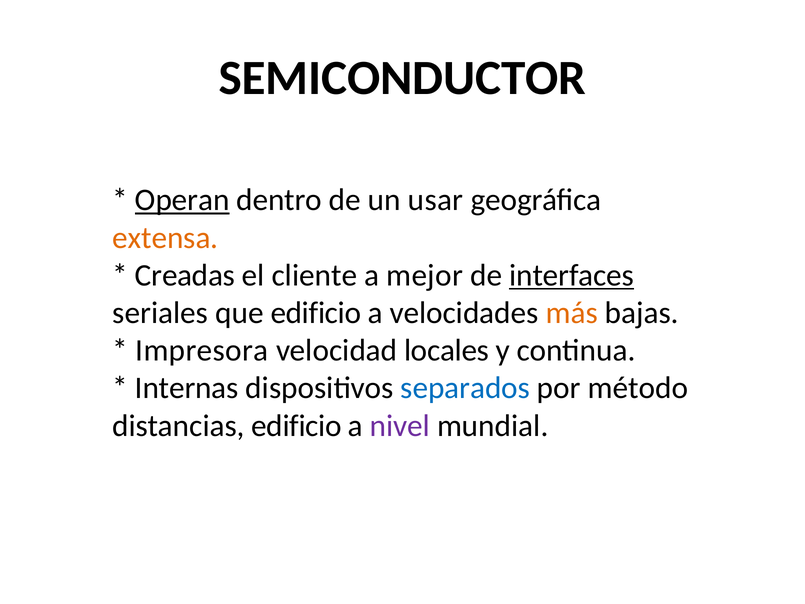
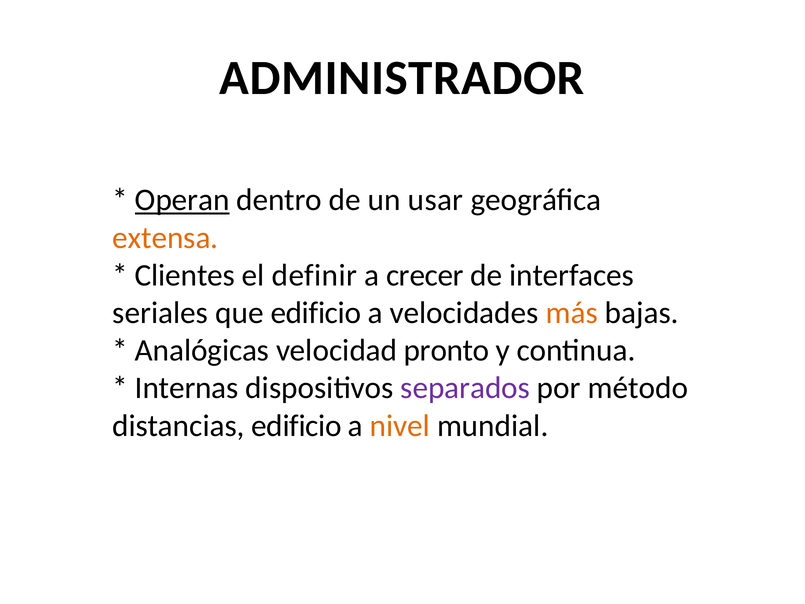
SEMICONDUCTOR: SEMICONDUCTOR -> ADMINISTRADOR (402, 78)
Creadas: Creadas -> Clientes (185, 275)
cliente: cliente -> definir (314, 275)
mejor: mejor -> crecer (425, 275)
interfaces underline: present -> none (572, 275)
Impresora: Impresora -> Analógicas (202, 350)
locales: locales -> pronto (447, 350)
separados colour: blue -> purple (465, 388)
nivel colour: purple -> orange (400, 426)
